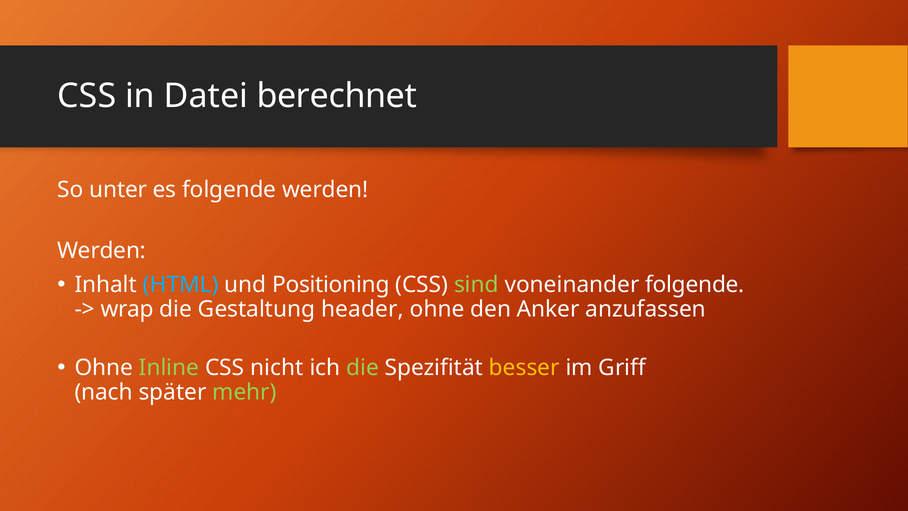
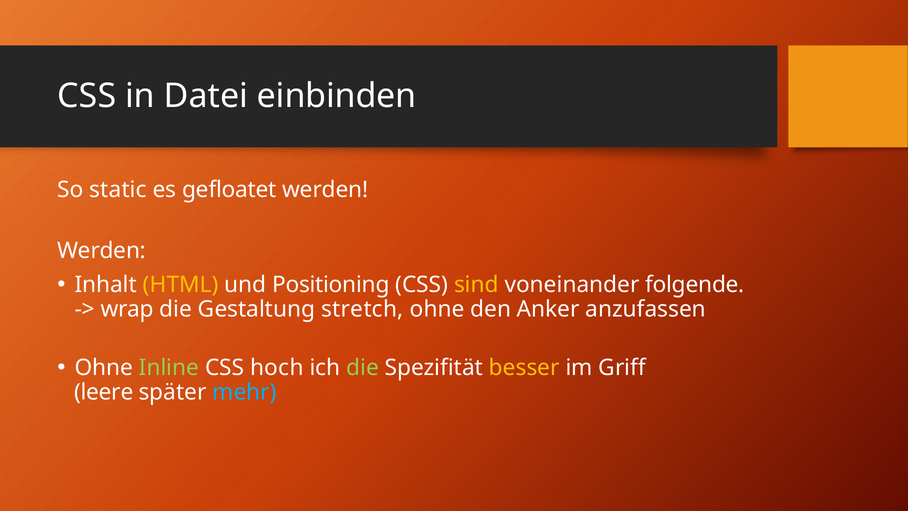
berechnet: berechnet -> einbinden (337, 96)
unter: unter -> static (118, 190)
es folgende: folgende -> gefloatet (229, 190)
HTML colour: light blue -> yellow (181, 285)
sind colour: light green -> yellow (476, 285)
header: header -> stretch (362, 309)
nicht: nicht -> hoch (277, 368)
nach: nach -> leere (104, 392)
mehr colour: light green -> light blue (244, 392)
